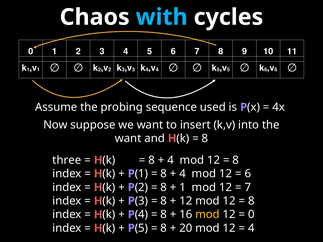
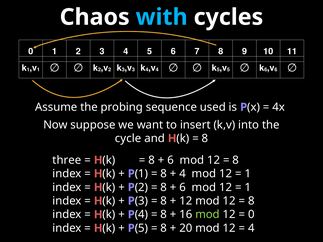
want: want -> cycle (128, 139)
4: 4 -> 6 (171, 160)
6: 6 -> 1 (248, 174)
1: 1 -> 6 (183, 187)
7: 7 -> 1 (248, 187)
mod colour: yellow -> light green (207, 215)
